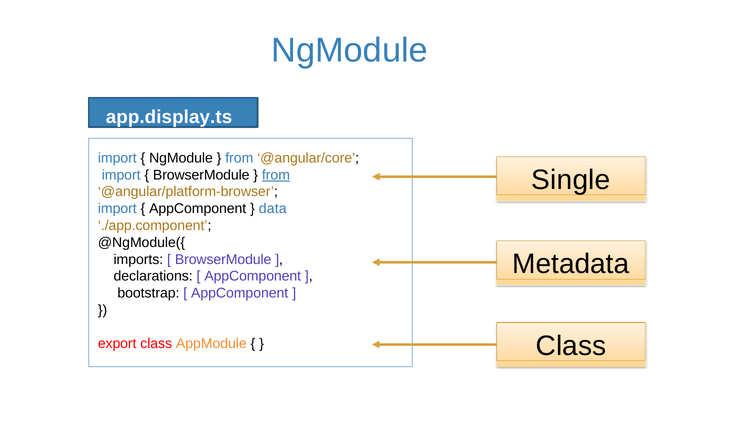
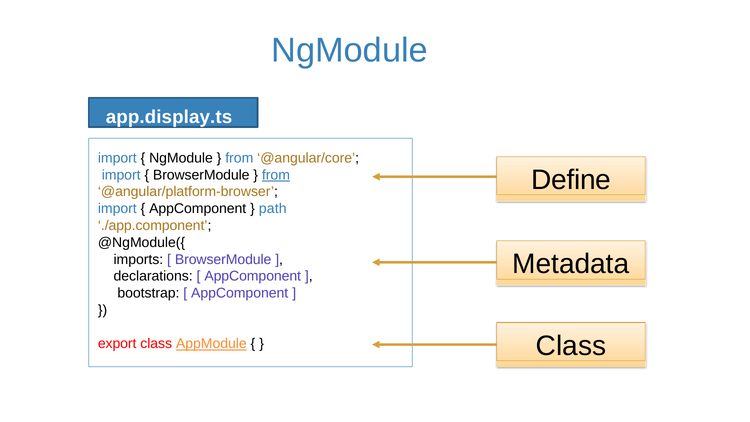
Single: Single -> Define (571, 180)
data: data -> path (273, 209)
AppModule underline: none -> present (211, 344)
